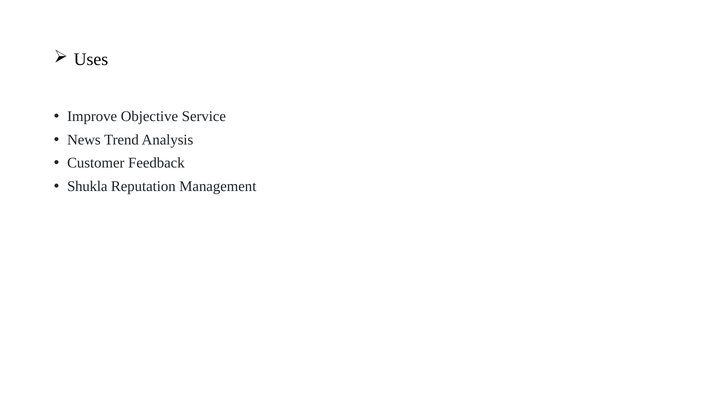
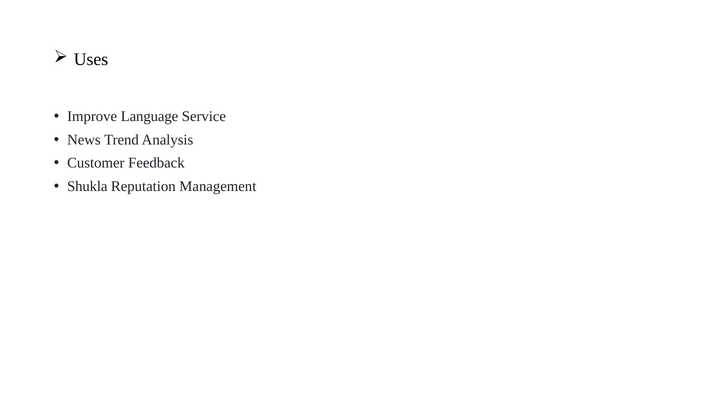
Objective: Objective -> Language (150, 116)
